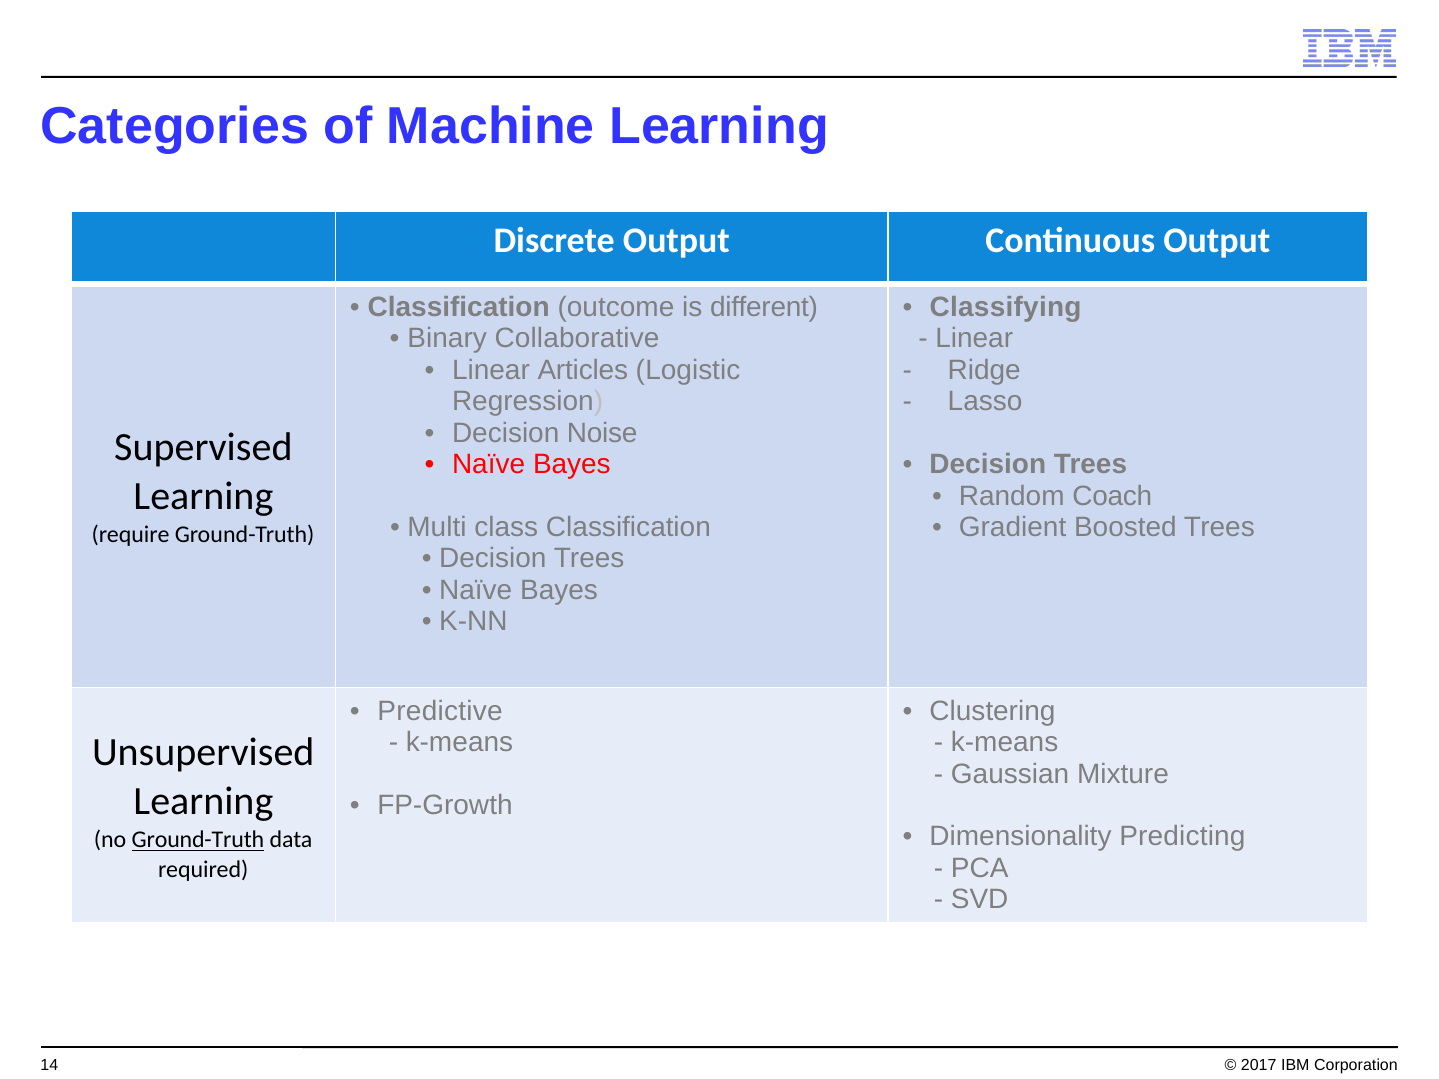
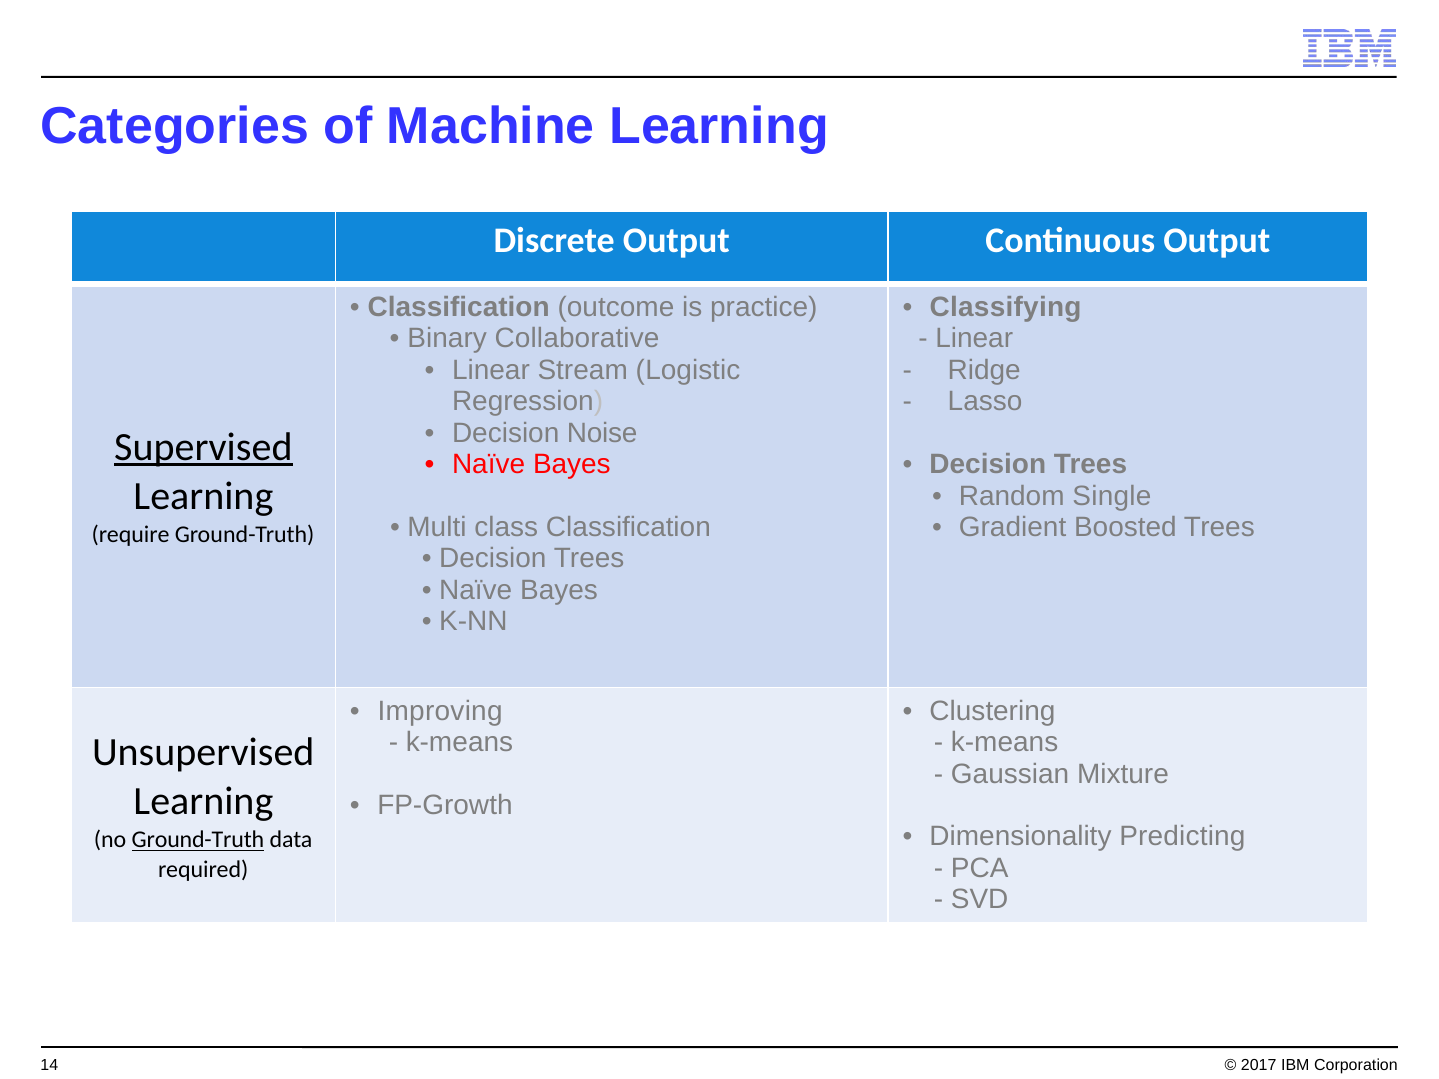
different: different -> practice (764, 307)
Articles: Articles -> Stream (583, 370)
Supervised underline: none -> present (203, 447)
Coach: Coach -> Single (1112, 496)
Predictive: Predictive -> Improving (440, 711)
